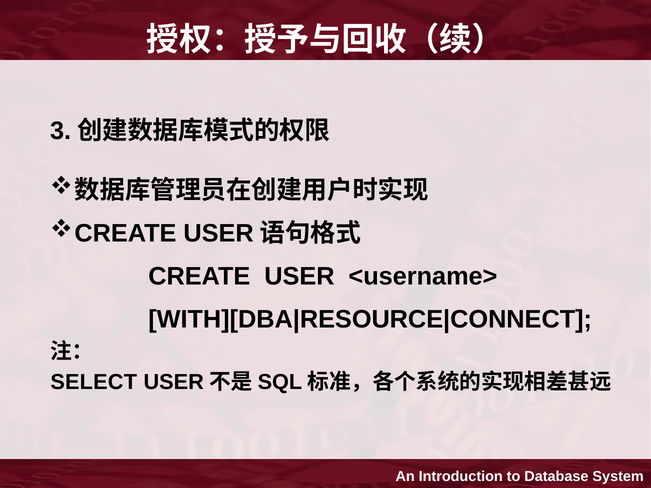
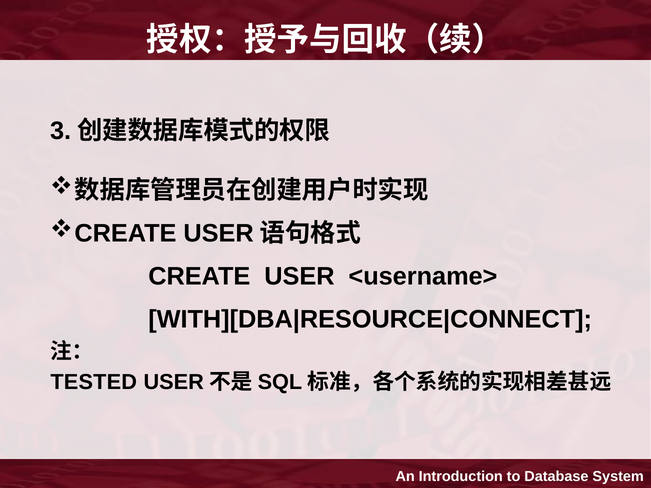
SELECT: SELECT -> TESTED (94, 382)
